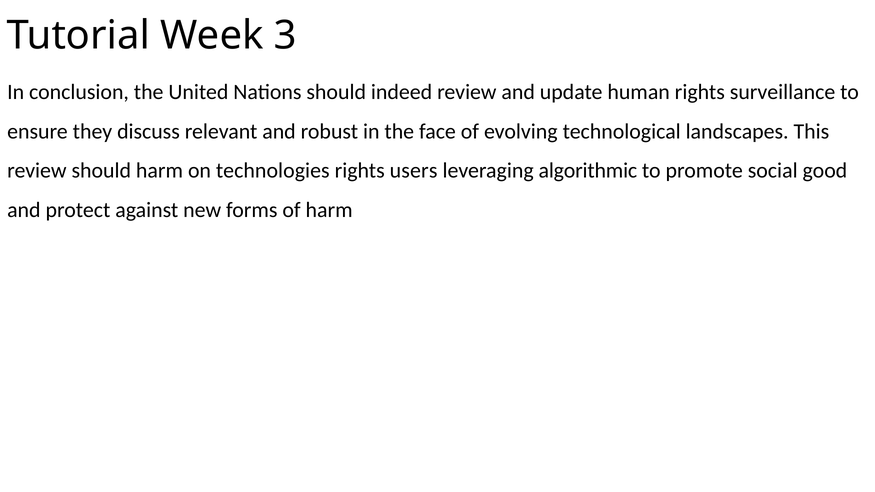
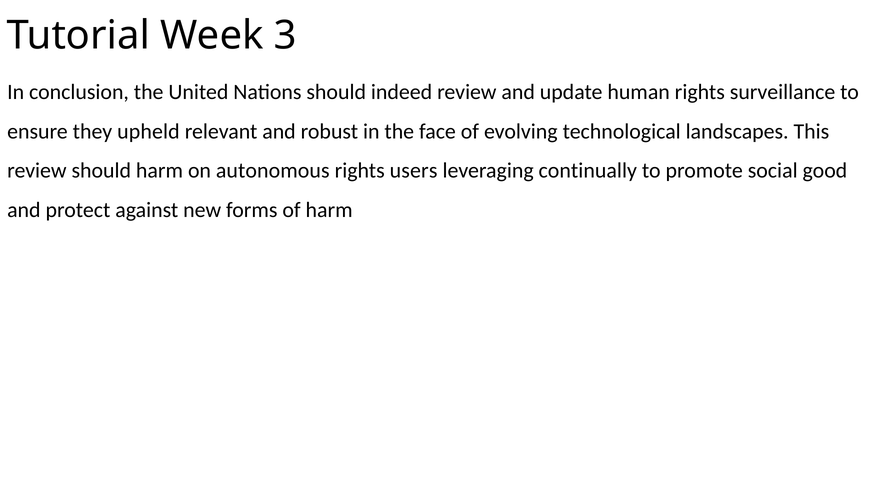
discuss: discuss -> upheld (148, 131)
technologies: technologies -> autonomous (273, 171)
algorithmic: algorithmic -> continually (588, 171)
